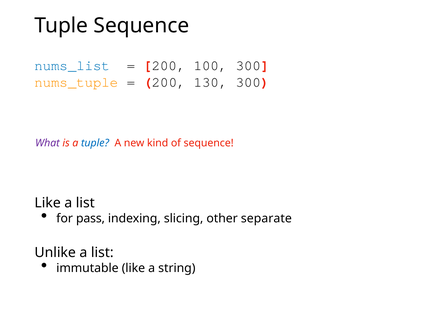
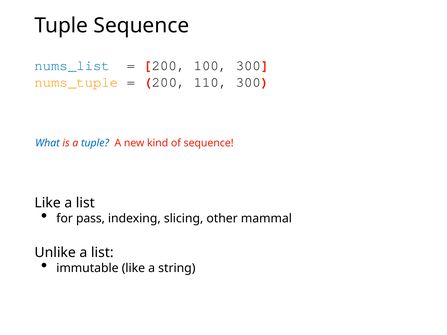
130: 130 -> 110 (211, 82)
What colour: purple -> blue (47, 143)
separate: separate -> mammal (266, 219)
